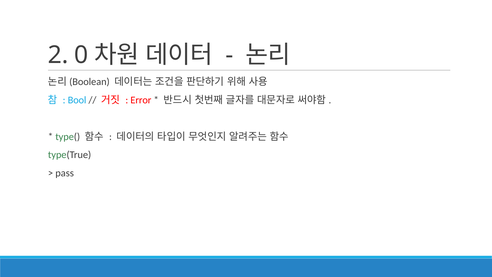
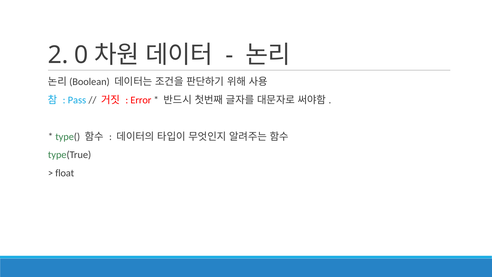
Bool: Bool -> Pass (77, 100)
pass: pass -> float (65, 173)
